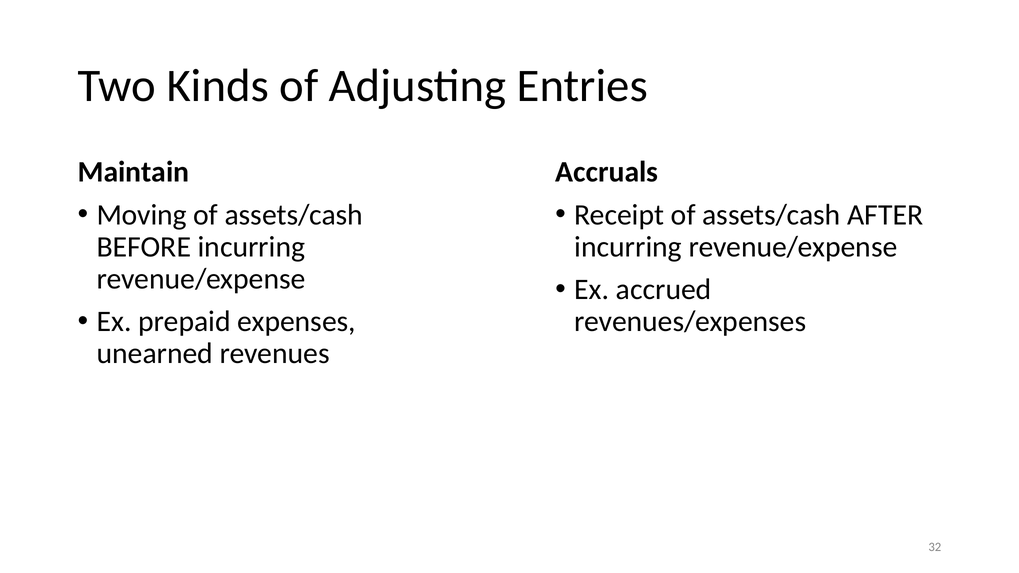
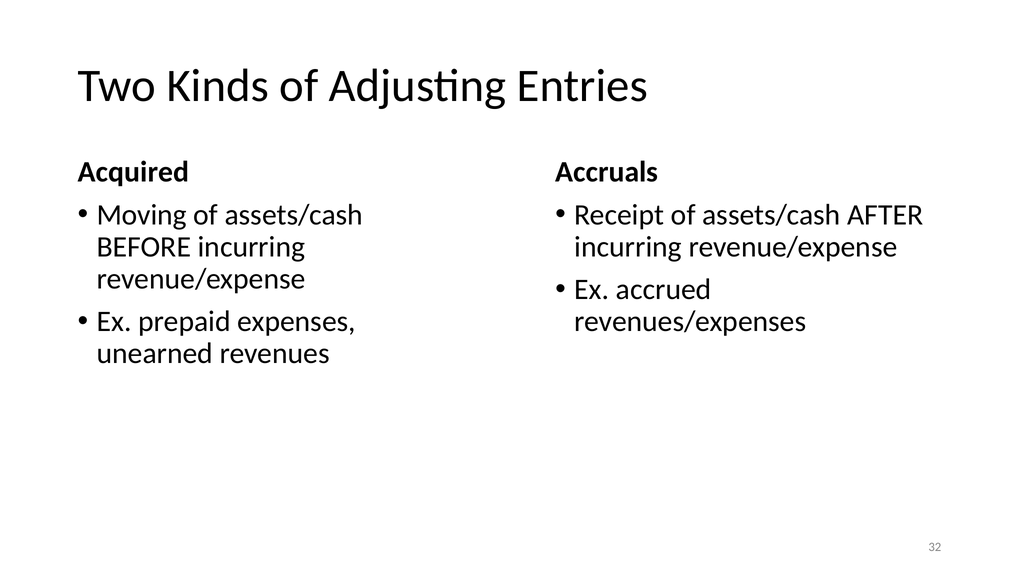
Maintain: Maintain -> Acquired (133, 172)
